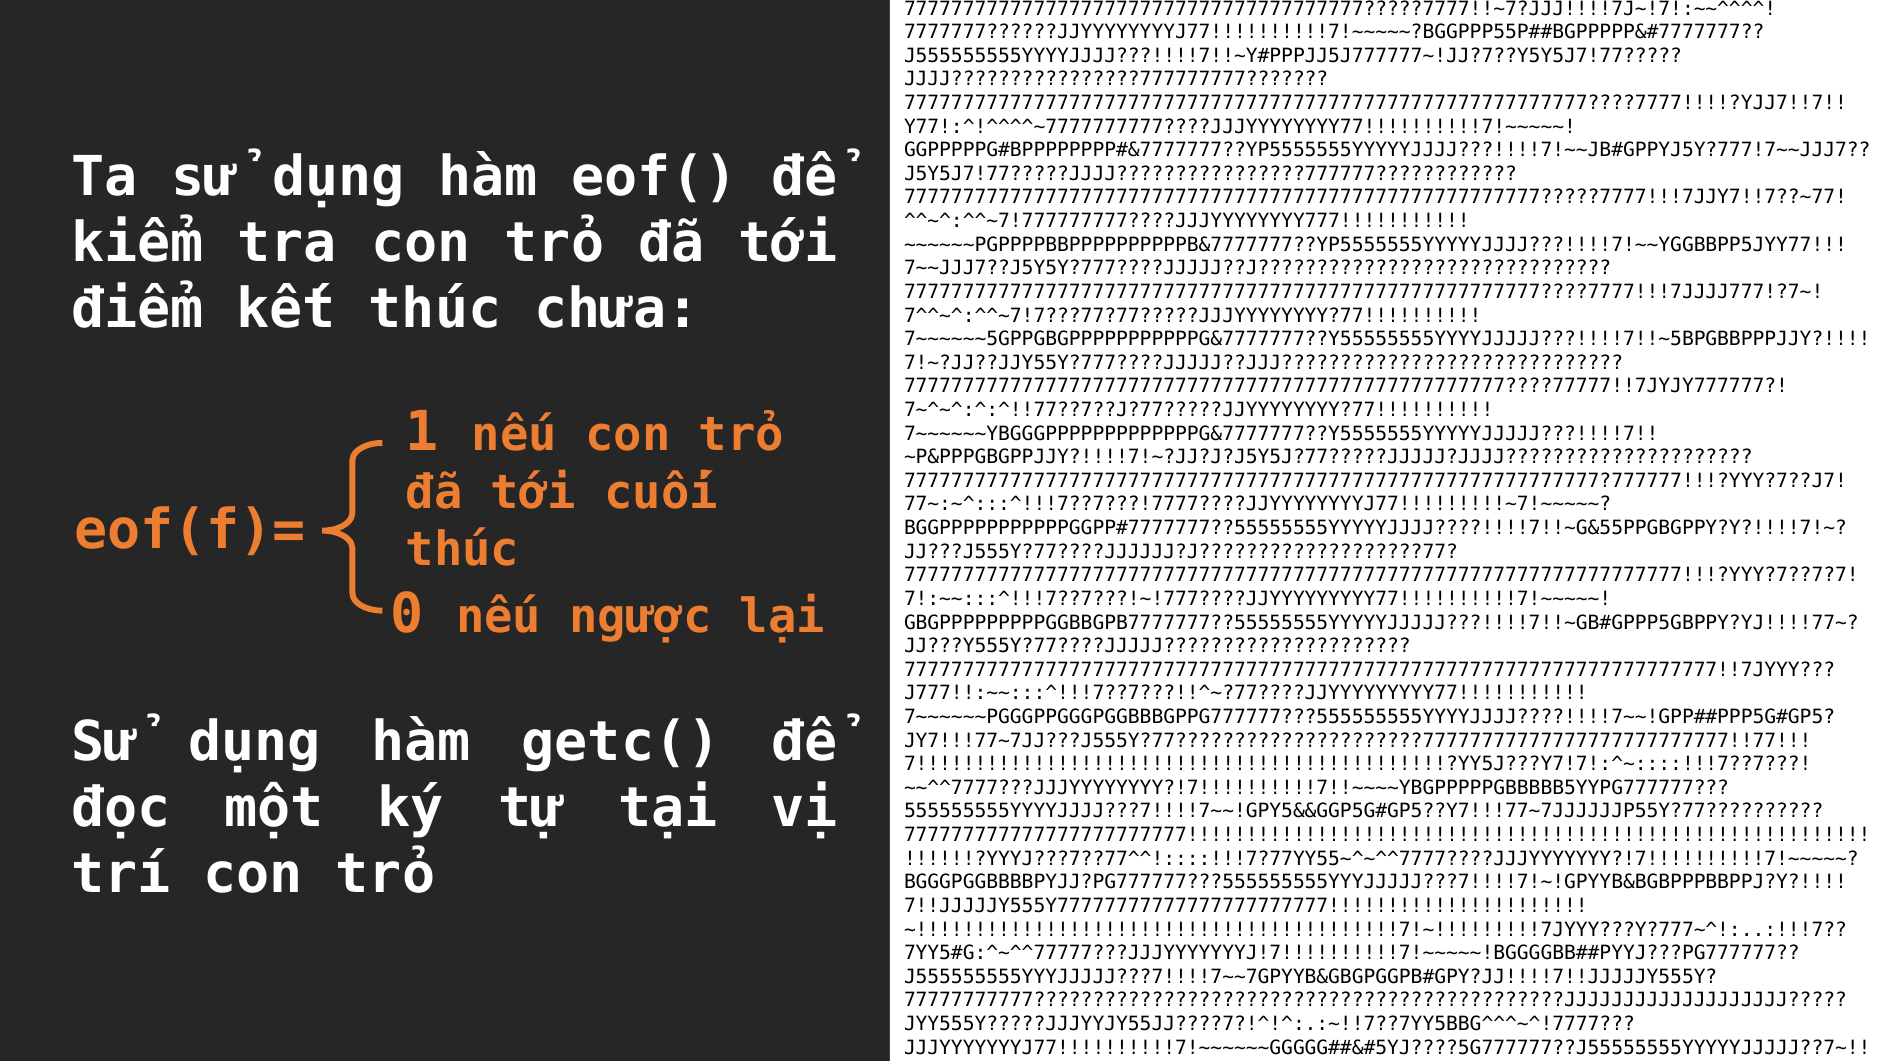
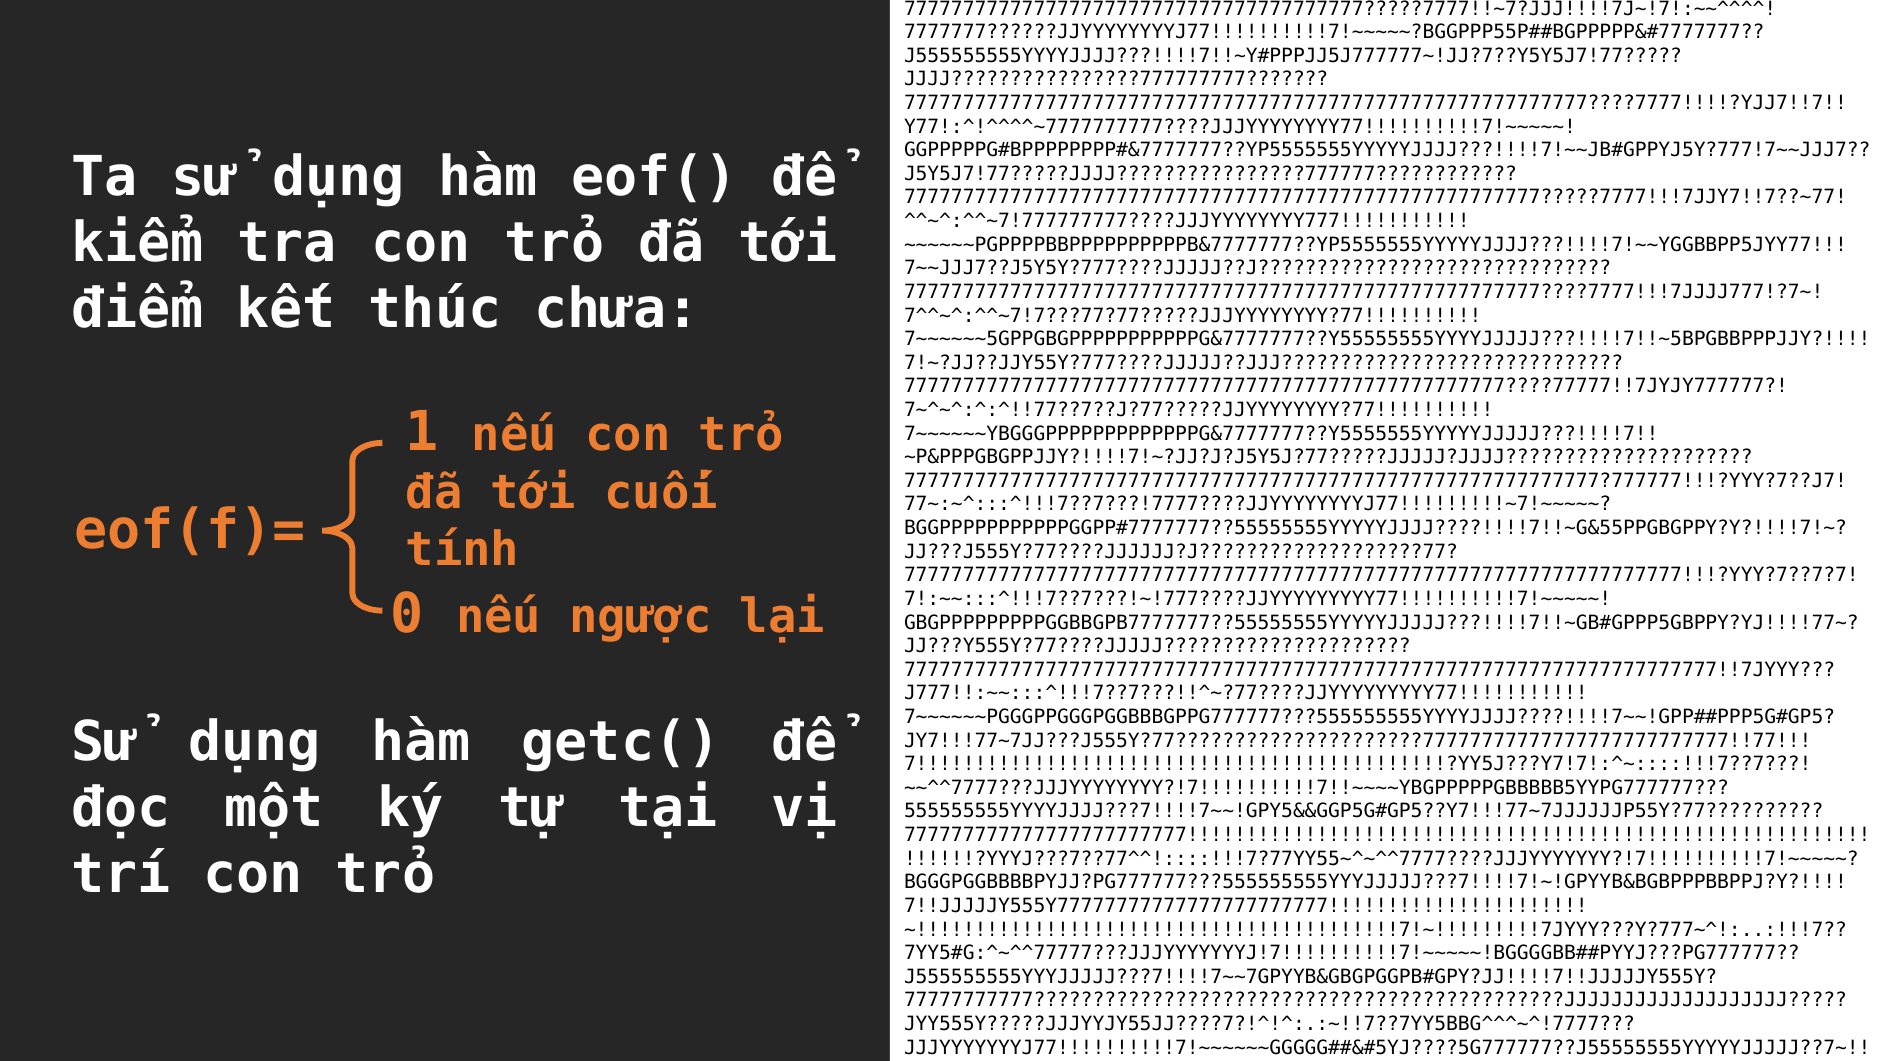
thúc: thúc -> tính (463, 550)
